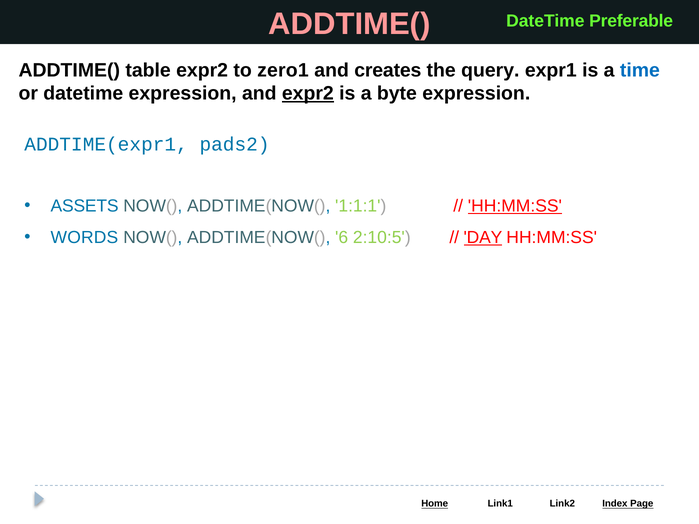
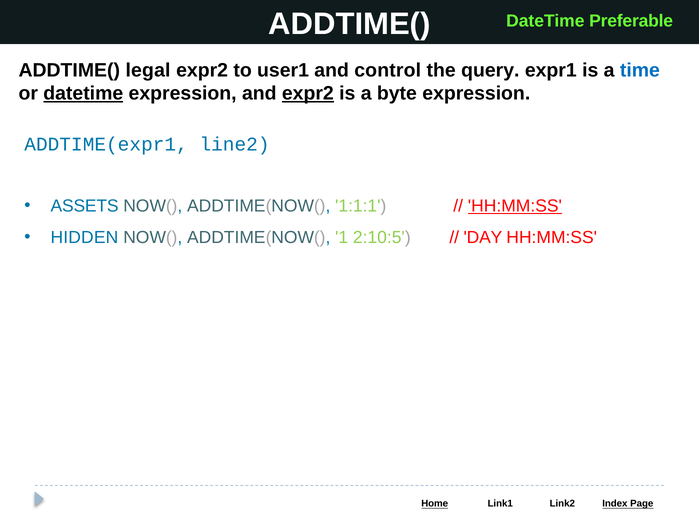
ADDTIME( colour: pink -> white (349, 24)
table: table -> legal (148, 70)
zero1: zero1 -> user1 (283, 70)
creates: creates -> control (388, 70)
datetime underline: none -> present (83, 93)
pads2: pads2 -> line2 (235, 145)
WORDS: WORDS -> HIDDEN (84, 238)
6: 6 -> 1 (342, 238)
DAY underline: present -> none (483, 238)
